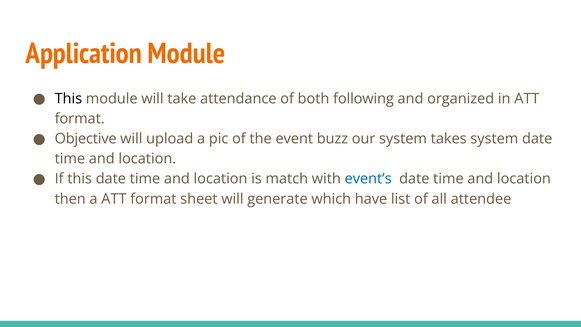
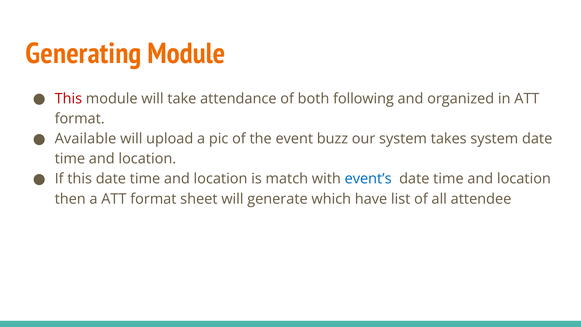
Application: Application -> Generating (84, 54)
This colour: black -> red (68, 99)
Objective: Objective -> Available (85, 139)
